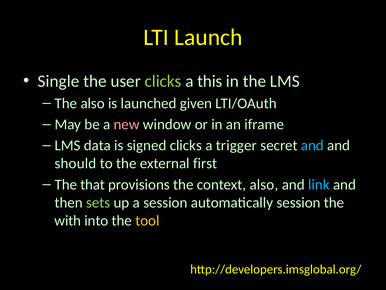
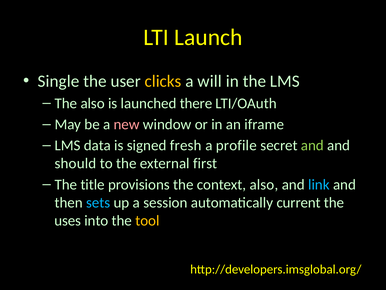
clicks colour: light green -> yellow (163, 81)
this: this -> will (210, 81)
given: given -> there (196, 103)
signed clicks: clicks -> fresh (186, 145)
trigger: trigger -> profile (236, 145)
and colour: light blue -> light green (312, 145)
that: that -> title (93, 184)
sets colour: light green -> light blue (98, 202)
automatically session: session -> current (299, 202)
with: with -> uses (68, 220)
